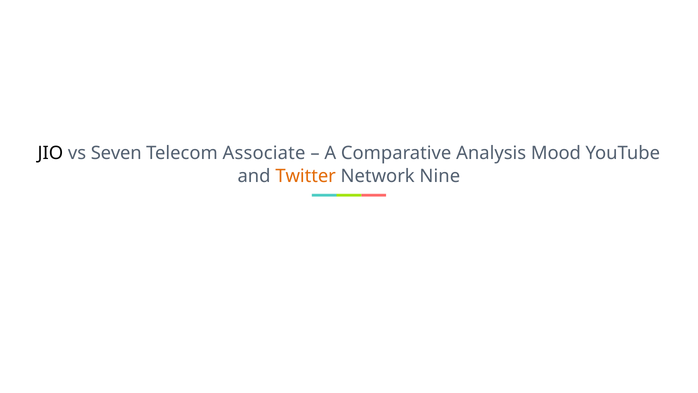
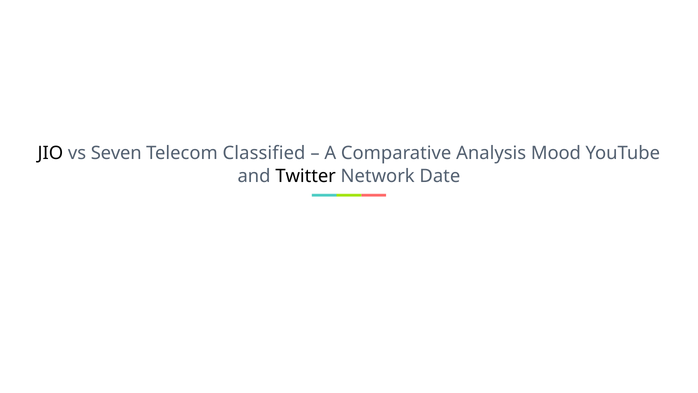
Associate: Associate -> Classified (264, 153)
Twitter colour: orange -> black (306, 176)
Nine: Nine -> Date (440, 176)
